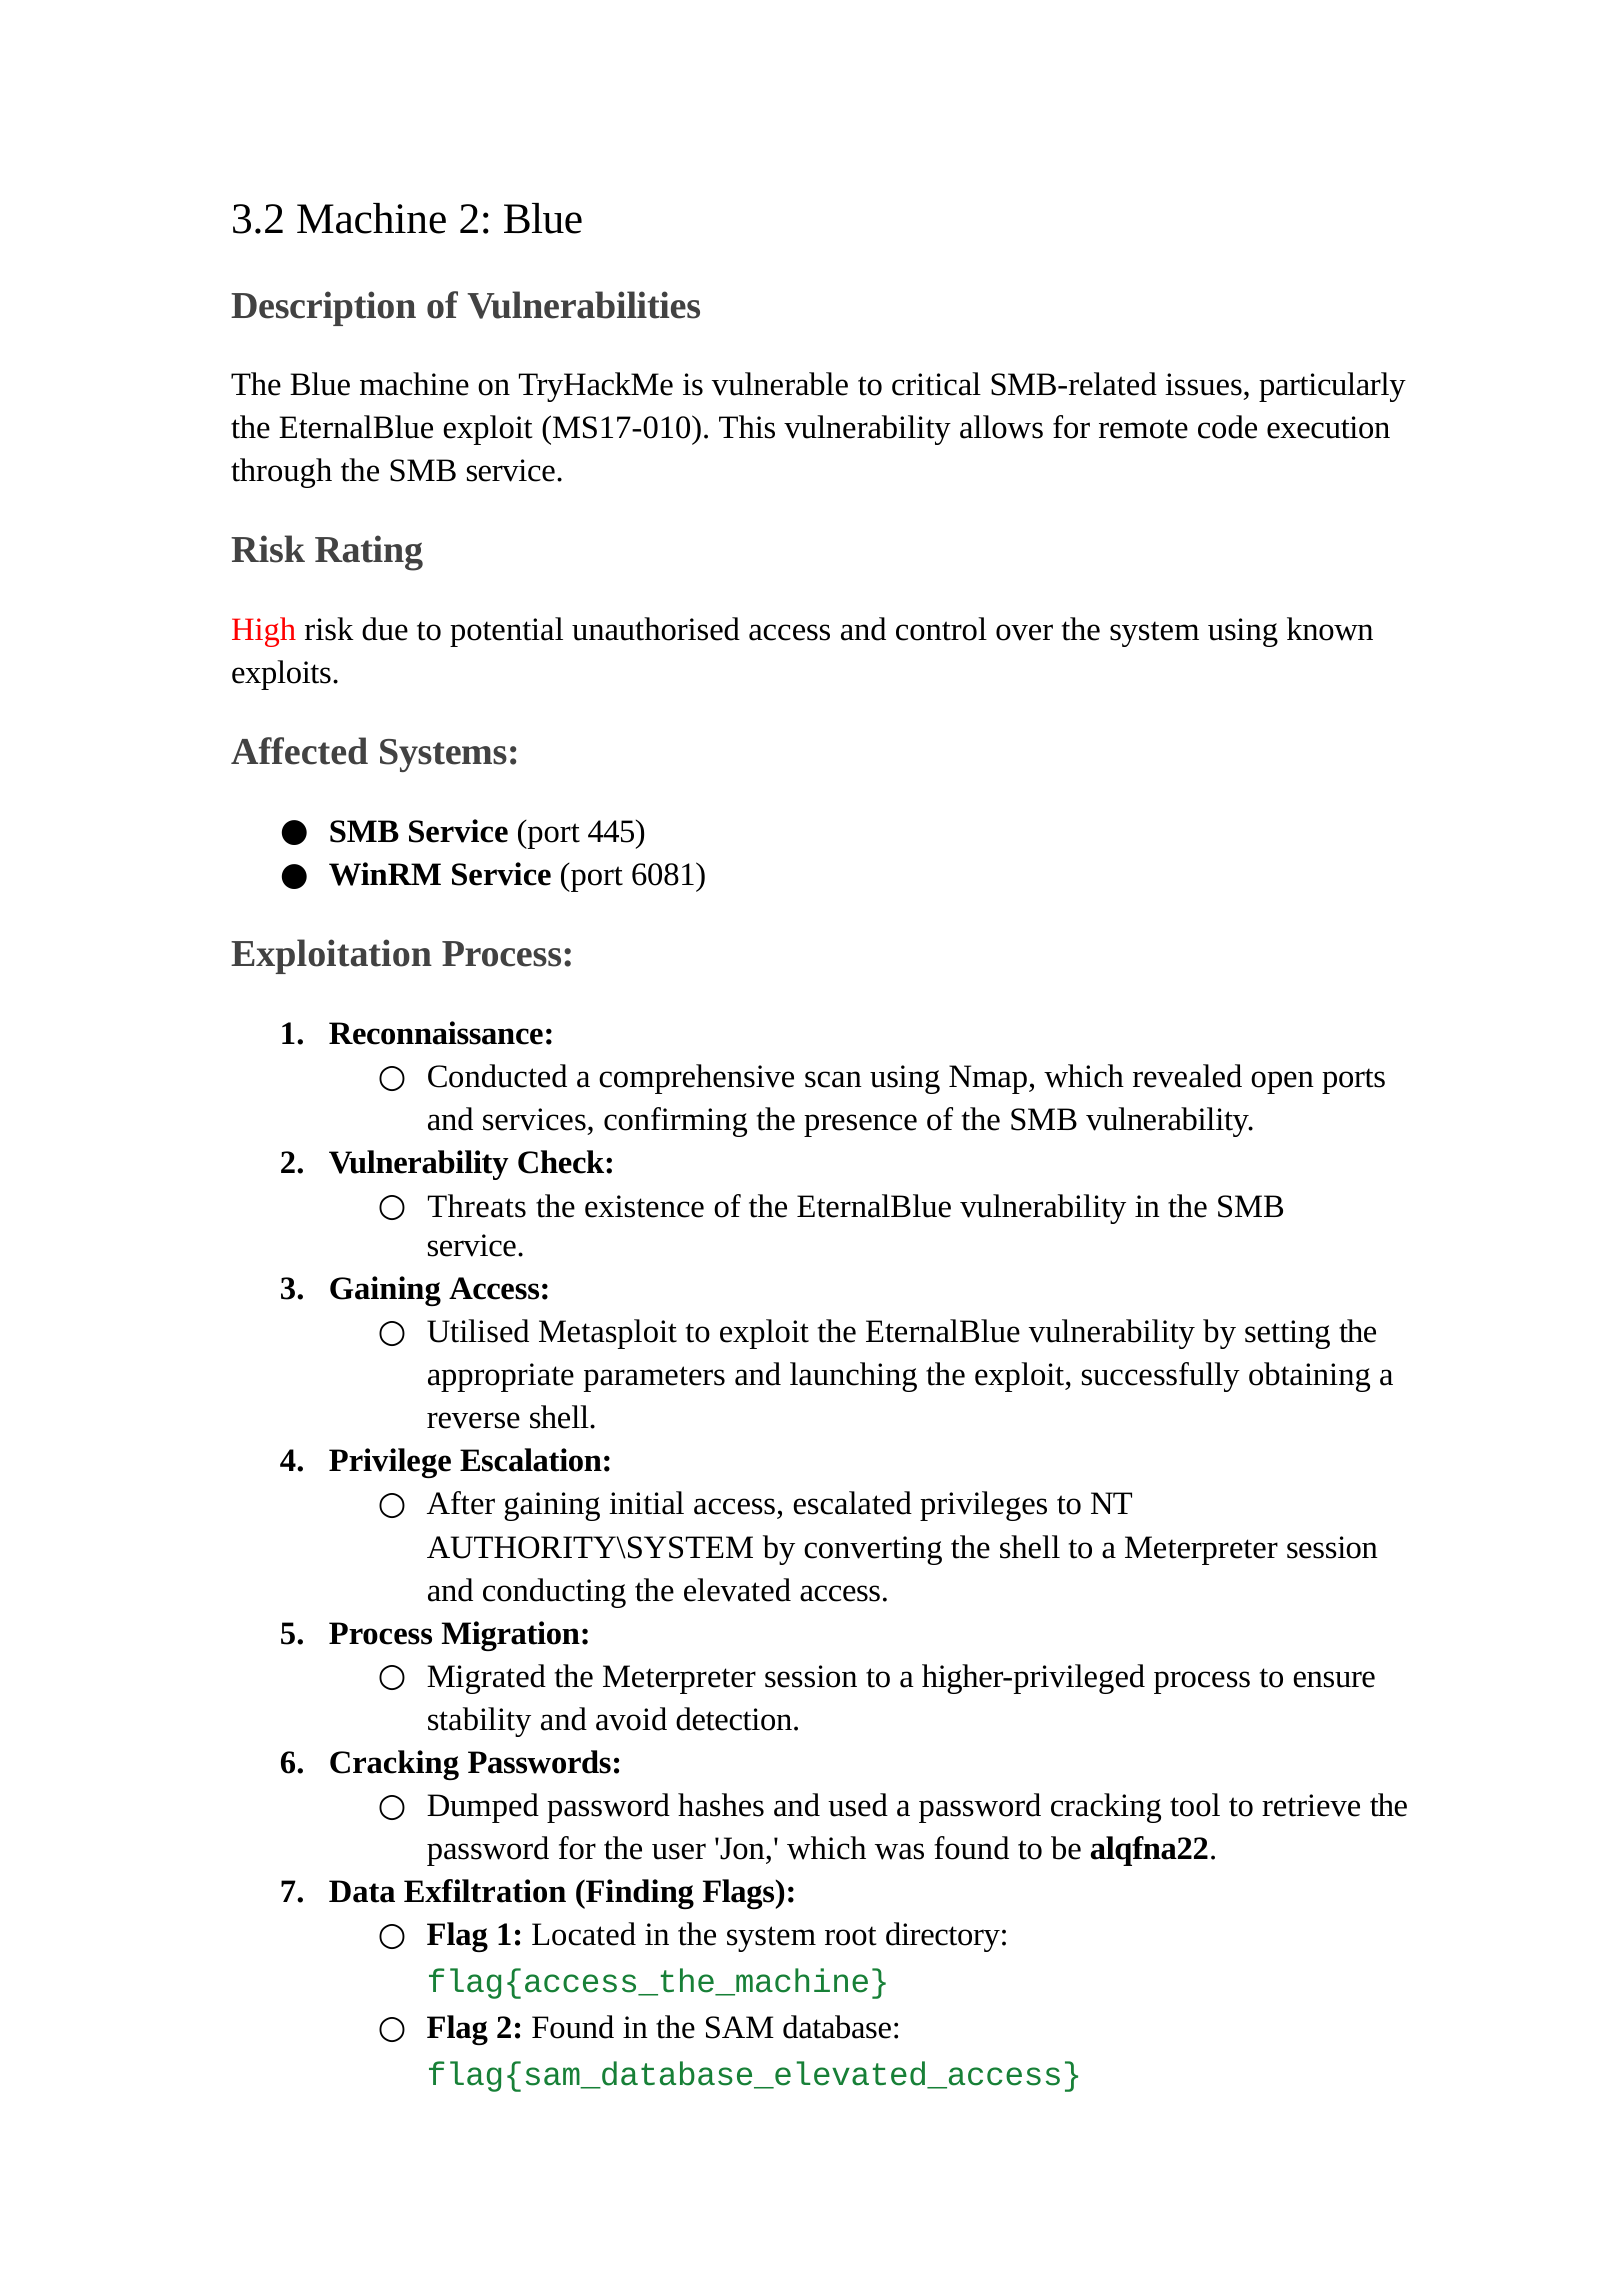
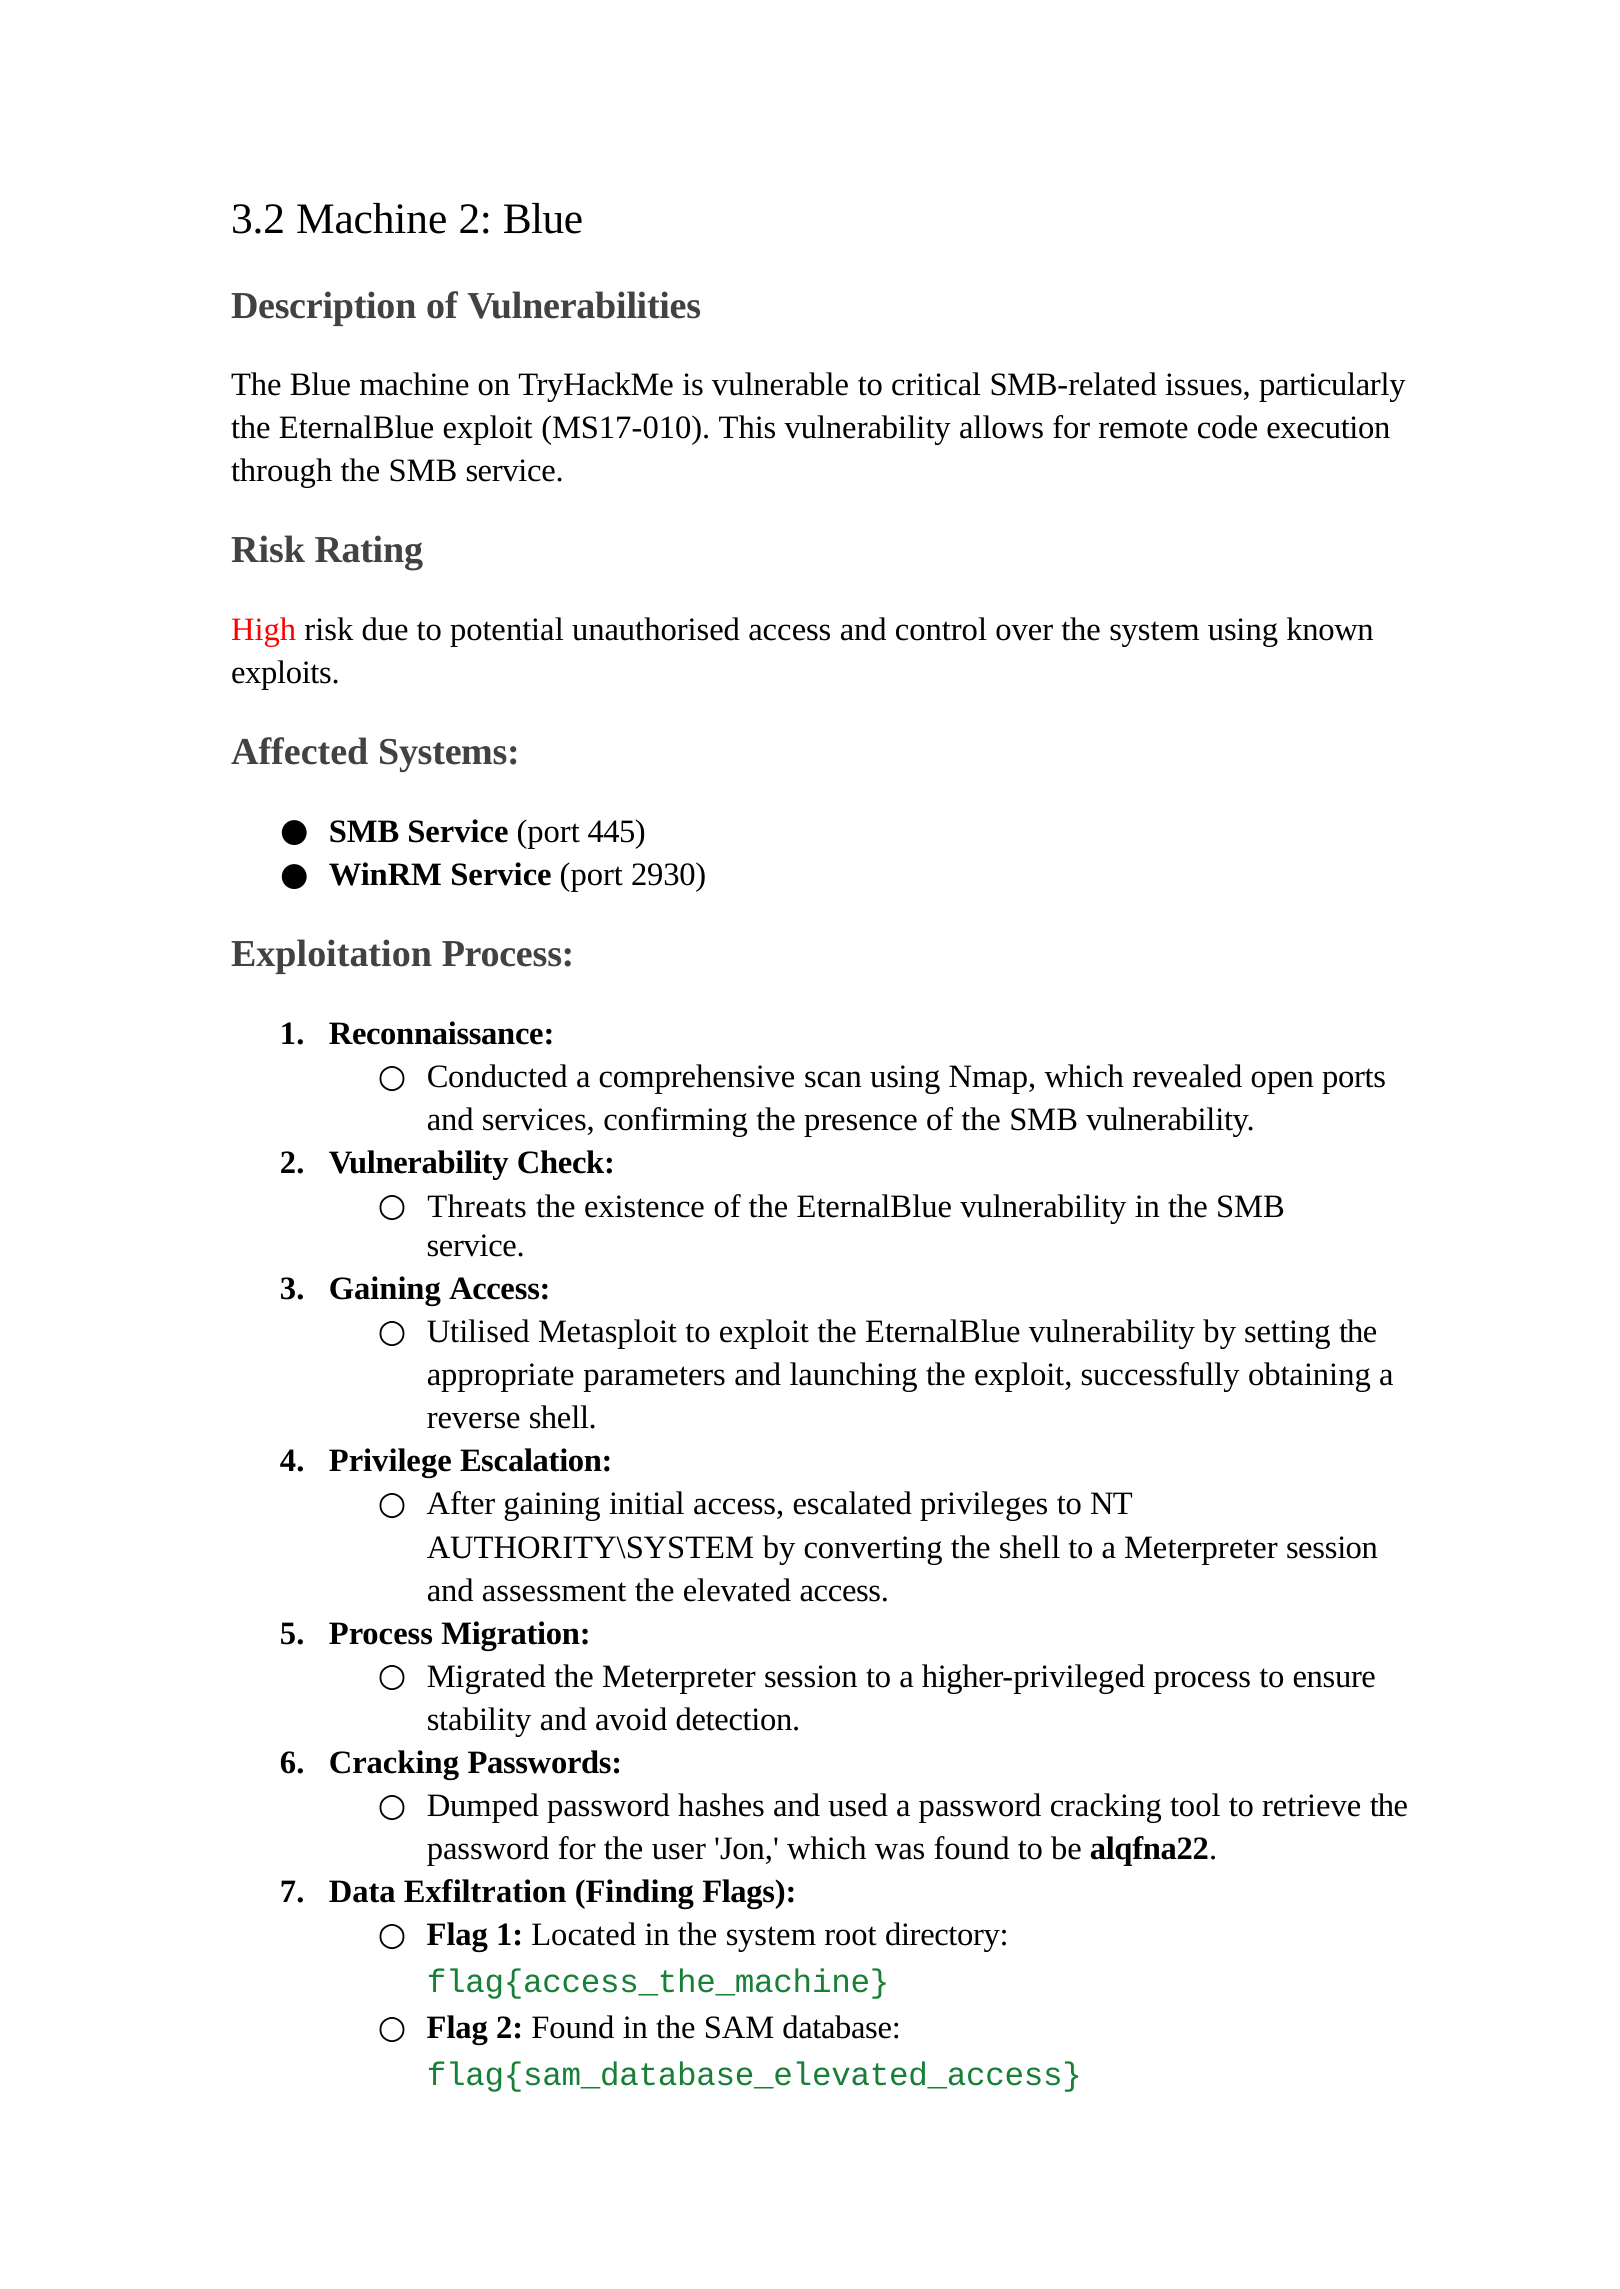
6081: 6081 -> 2930 (669, 875)
conducting: conducting -> assessment (554, 1590)
